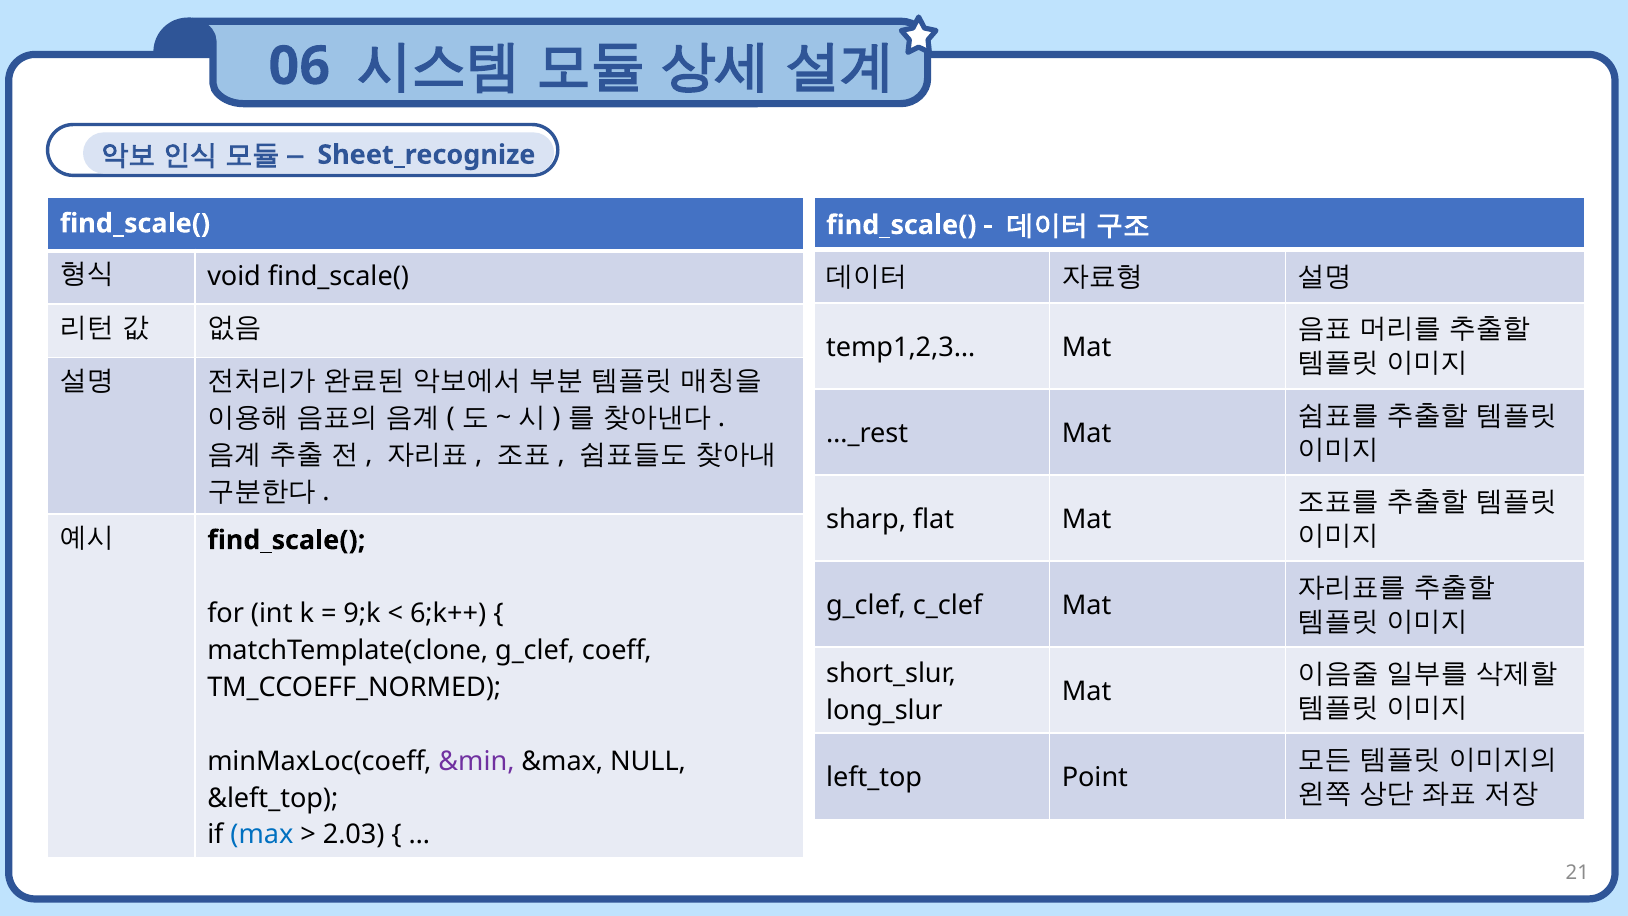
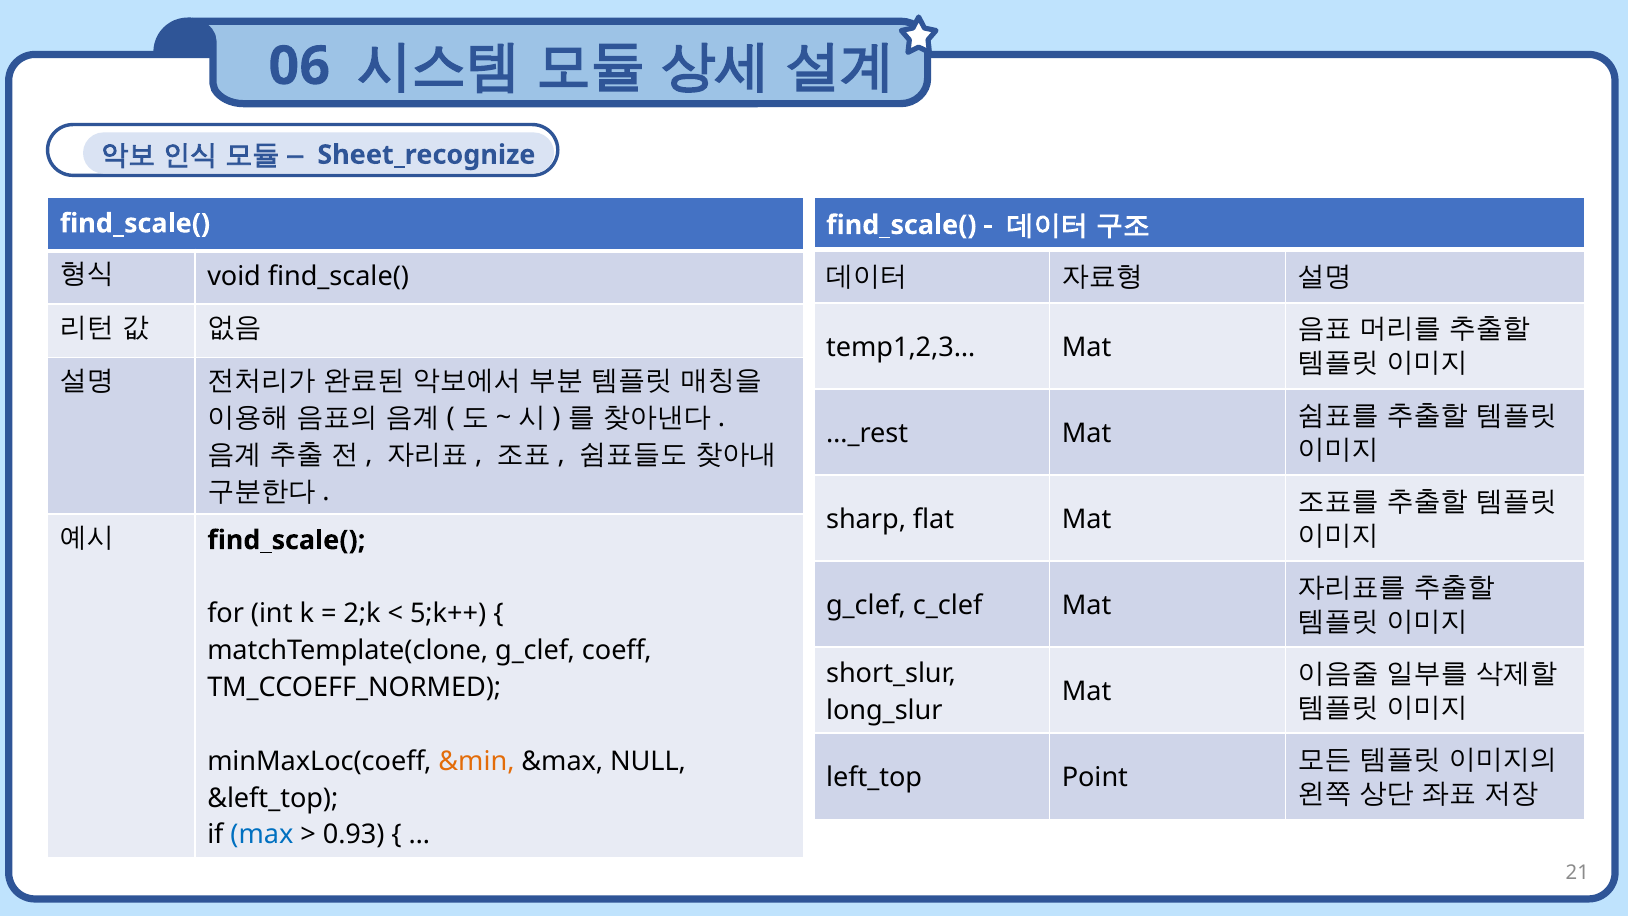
9;k: 9;k -> 2;k (362, 614)
6;k++: 6;k++ -> 5;k++ (448, 614)
&min colour: purple -> orange (476, 761)
2.03: 2.03 -> 0.93 (354, 835)
